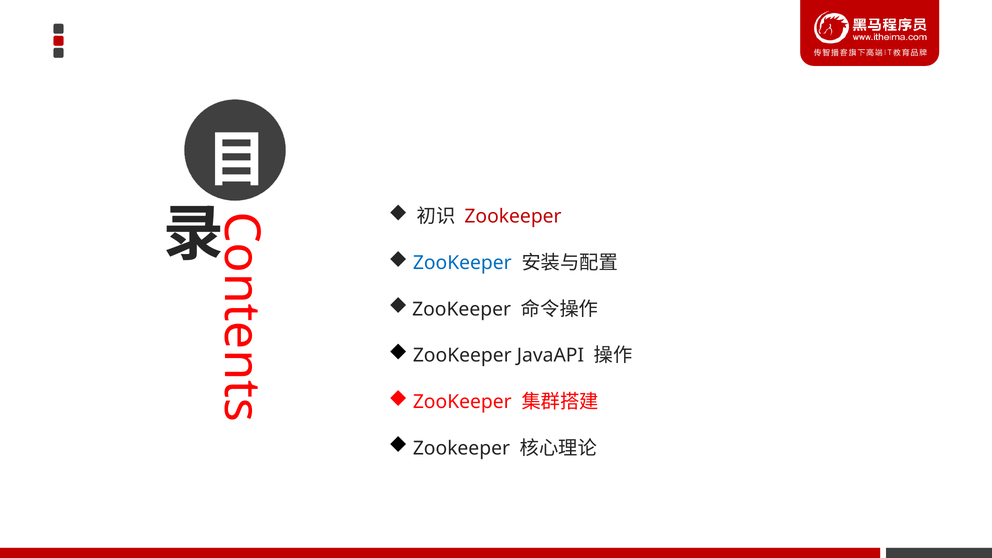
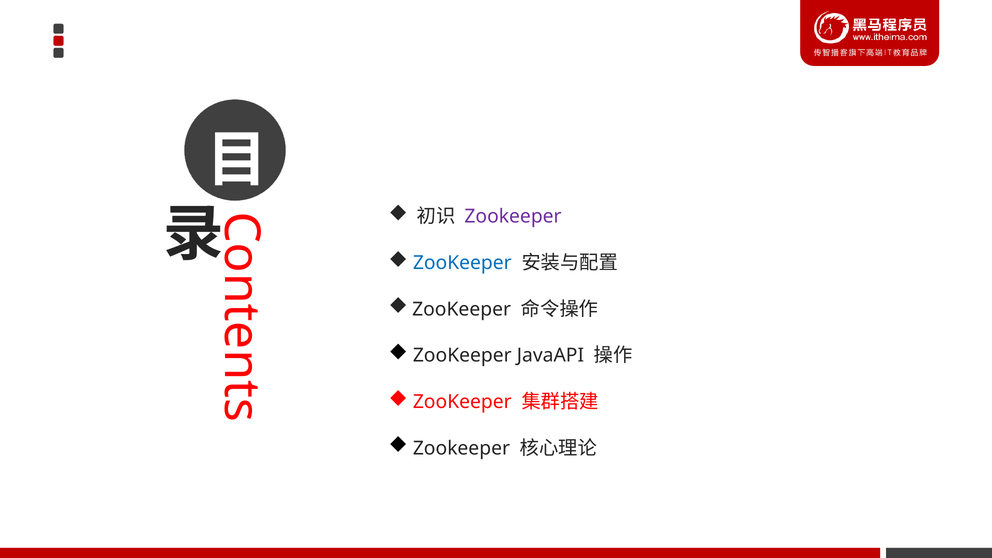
Zookeeper colour: red -> purple (513, 217)
